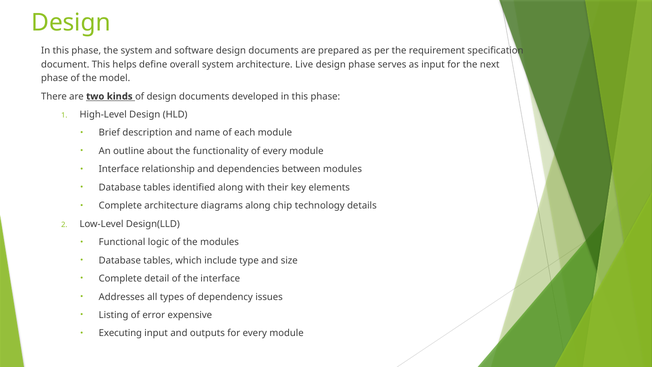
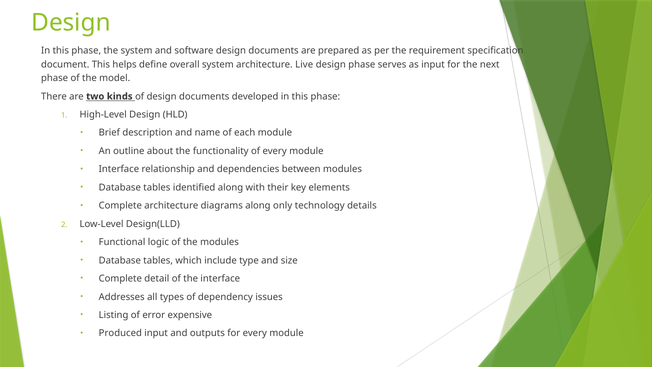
chip: chip -> only (283, 206)
Executing: Executing -> Produced (120, 333)
